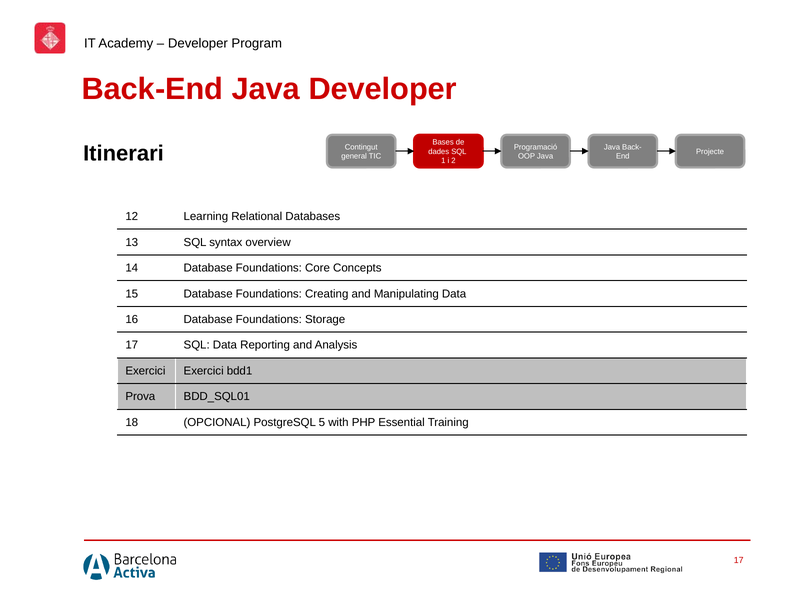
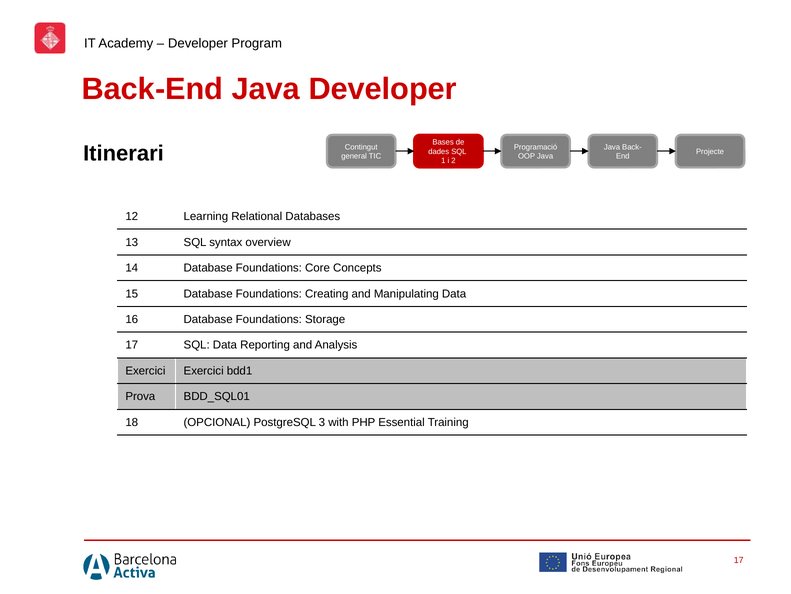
5: 5 -> 3 (322, 422)
